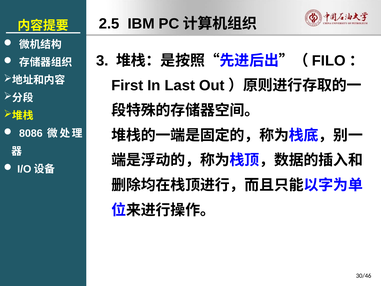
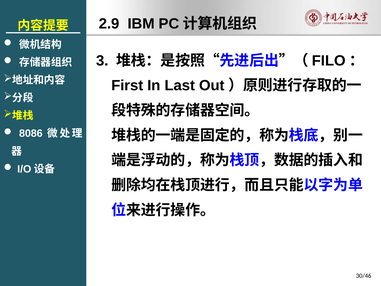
2.5: 2.5 -> 2.9 (109, 24)
